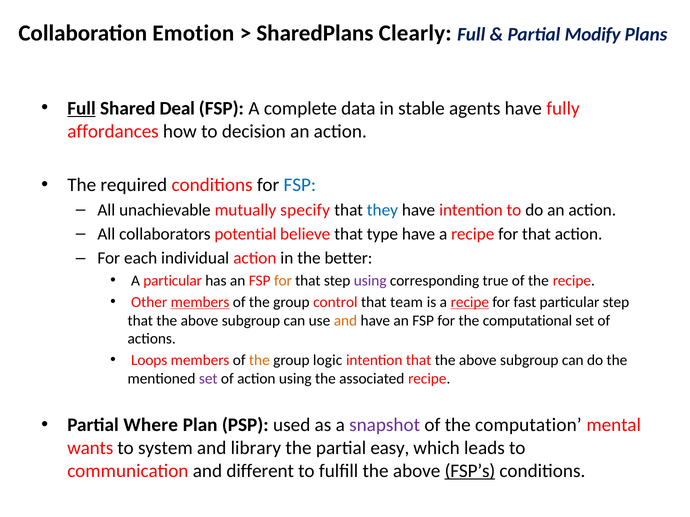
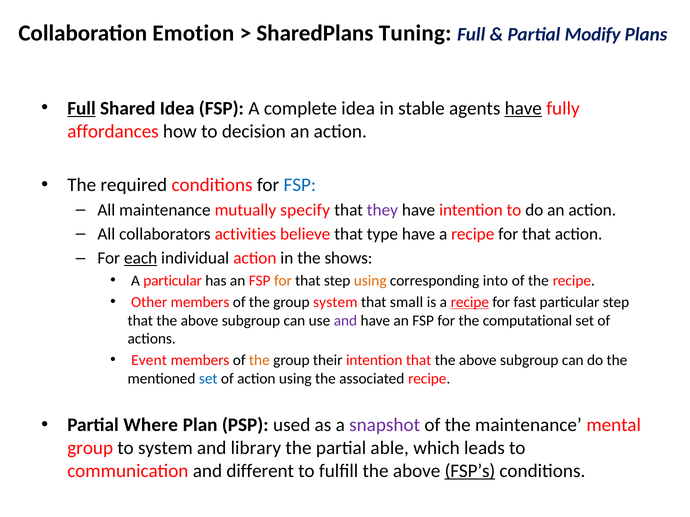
Clearly: Clearly -> Tuning (415, 33)
Shared Deal: Deal -> Idea (177, 108)
complete data: data -> idea (358, 108)
have underline: none -> present (523, 108)
All unachievable: unachievable -> maintenance (165, 210)
they colour: blue -> purple (382, 210)
potential: potential -> activities (245, 234)
each underline: none -> present (141, 259)
better: better -> shows (348, 259)
using colour: purple -> orange (370, 281)
true: true -> into (495, 281)
members underline: present -> none (200, 302)
group control: control -> system (335, 302)
team: team -> small (407, 302)
and colour: orange -> purple (345, 321)
Loops: Loops -> Event (149, 361)
logic: logic -> their (328, 361)
set colour: purple -> blue (208, 379)
the computation: computation -> maintenance (528, 425)
wants: wants -> group (90, 448)
easy: easy -> able (390, 448)
